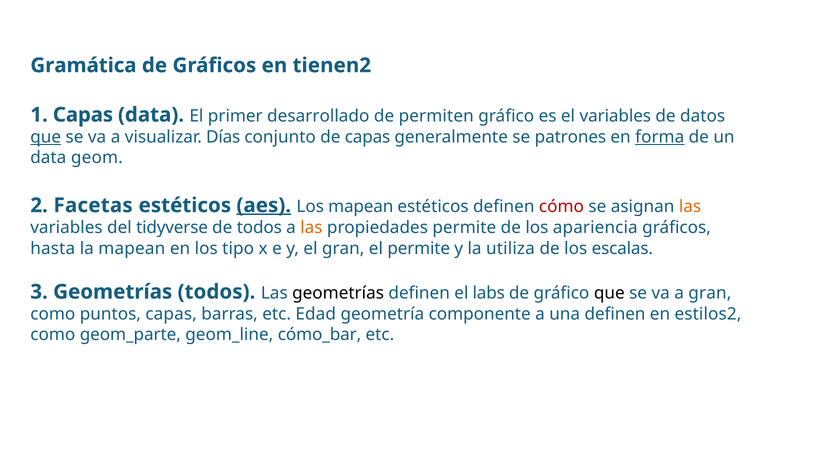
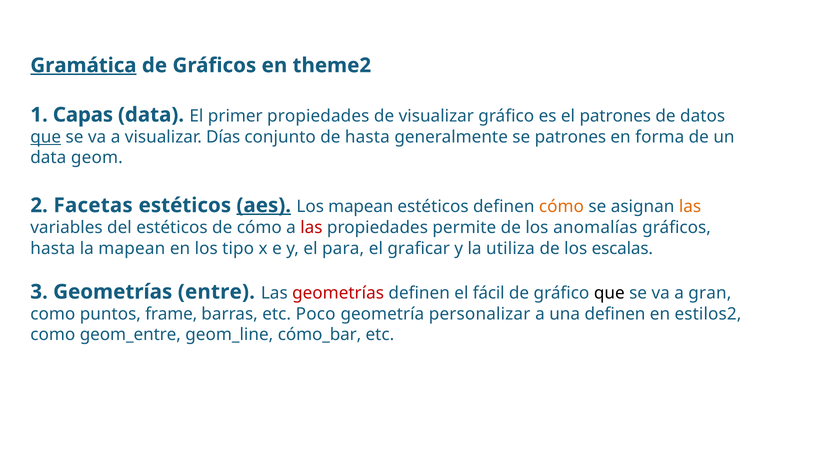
Gramática underline: none -> present (83, 65)
tienen2: tienen2 -> theme2 (332, 65)
primer desarrollado: desarrollado -> propiedades (318, 116)
de permiten: permiten -> visualizar (436, 116)
el variables: variables -> patrones (615, 116)
de capas: capas -> hasta (367, 137)
forma underline: present -> none (660, 137)
cómo colour: red -> orange (561, 206)
del tidyverse: tidyverse -> estéticos (172, 227)
de todos: todos -> cómo (259, 227)
las colour: orange -> red (311, 227)
apariencia: apariencia -> anomalías (595, 227)
el gran: gran -> para (343, 248)
el permite: permite -> graficar (419, 248)
Geometrías todos: todos -> entre (216, 291)
geometrías colour: black -> red (338, 293)
labs: labs -> fácil (489, 293)
puntos capas: capas -> frame (171, 314)
Edad: Edad -> Poco (316, 314)
componente: componente -> personalizar (480, 314)
geom_parte: geom_parte -> geom_entre (130, 334)
